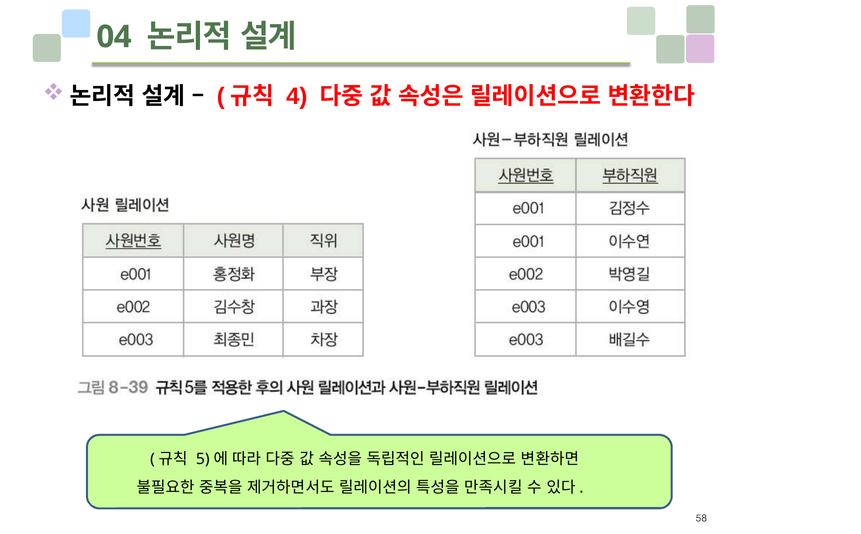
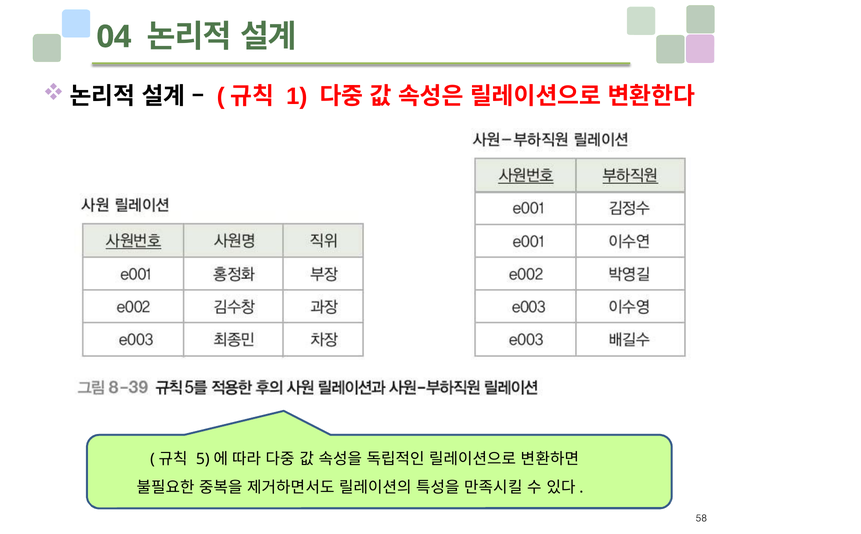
4: 4 -> 1 (297, 96)
